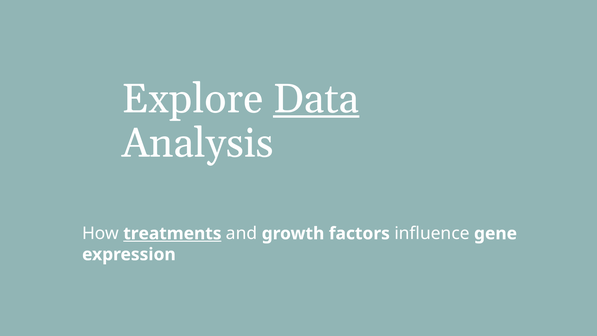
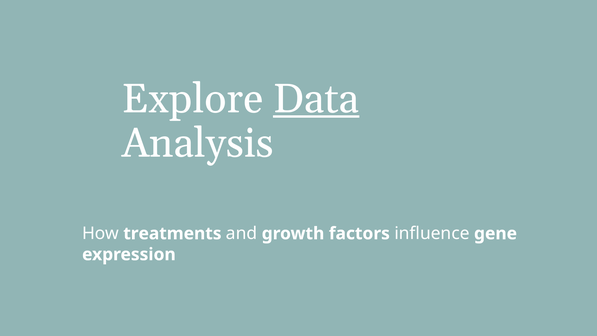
treatments underline: present -> none (172, 233)
